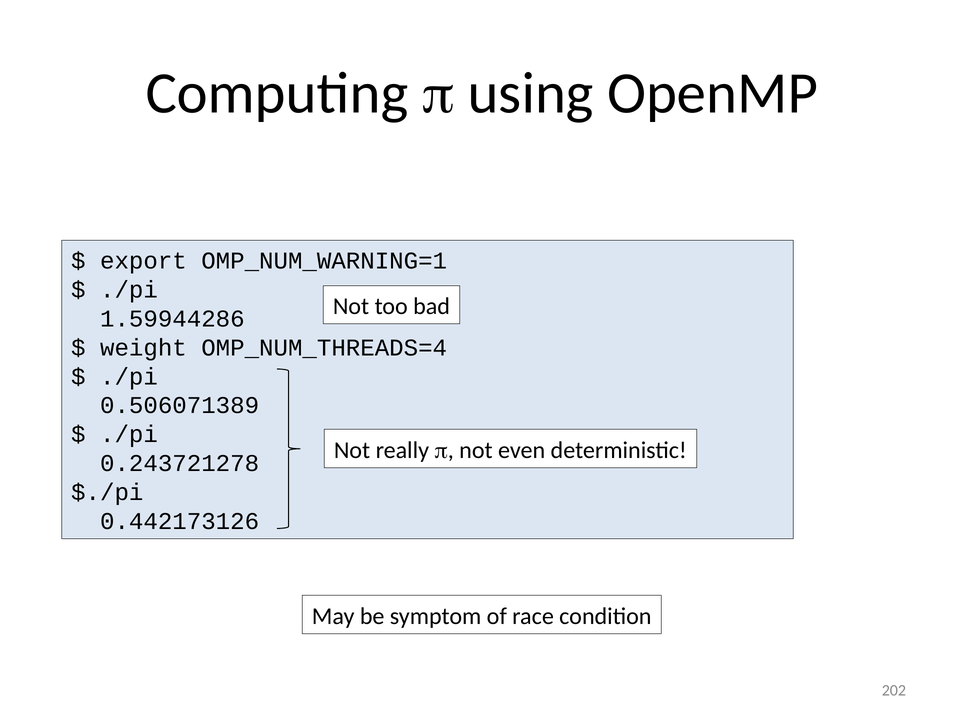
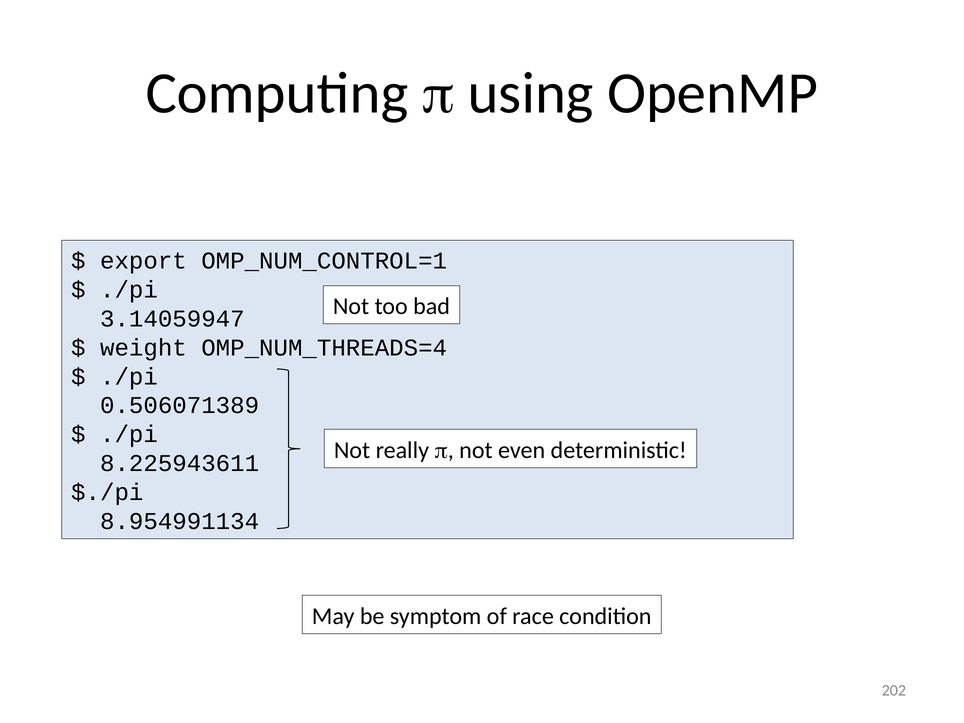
OMP_NUM_WARNING=1: OMP_NUM_WARNING=1 -> OMP_NUM_CONTROL=1 (324, 261)
1.59944286: 1.59944286 -> 3.14059947 (172, 319)
0.243721278: 0.243721278 -> 8.225943611 (180, 463)
0.442173126: 0.442173126 -> 8.954991134 (180, 521)
